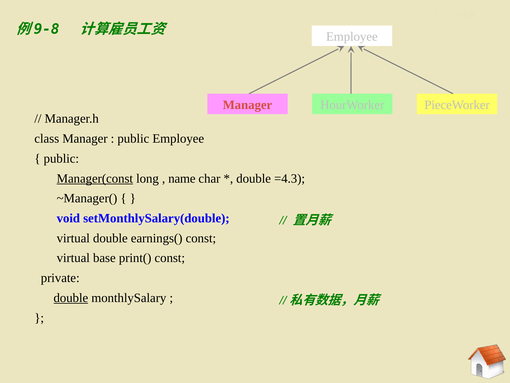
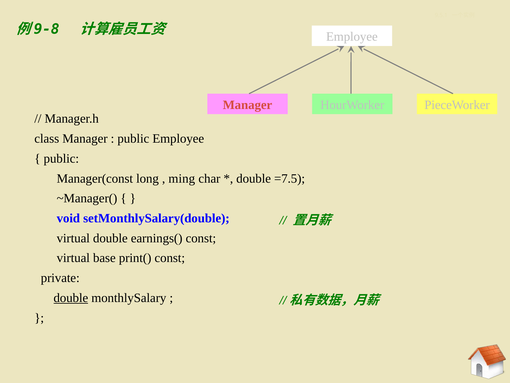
Manager(const underline: present -> none (95, 178)
name: name -> ming (182, 178)
=4.3: =4.3 -> =7.5 (290, 178)
